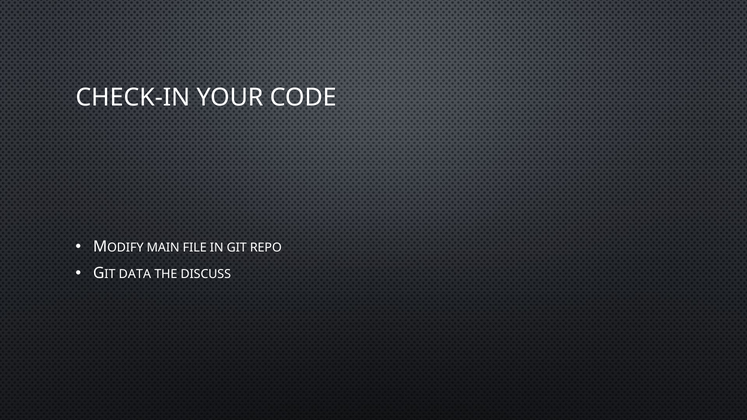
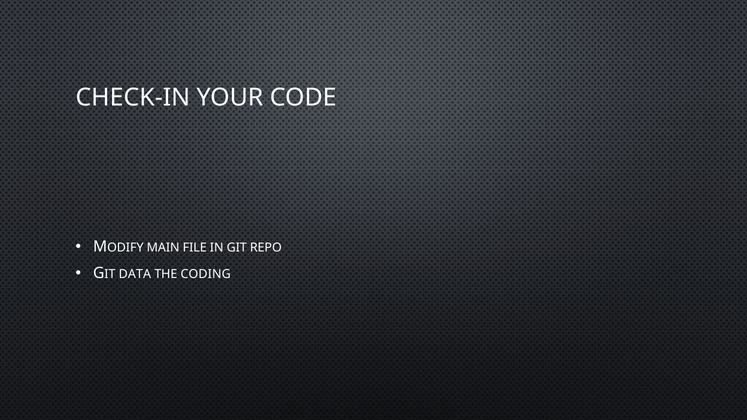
DISCUSS: DISCUSS -> CODING (206, 274)
